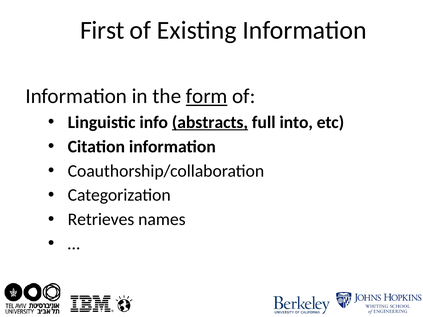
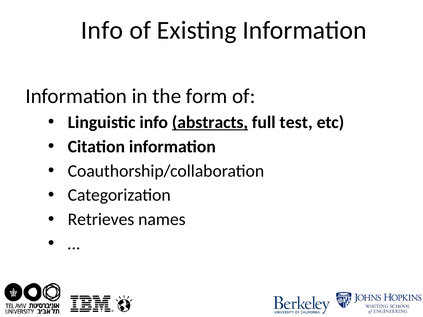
First: First -> Info (102, 30)
form underline: present -> none (207, 96)
into: into -> test (296, 122)
